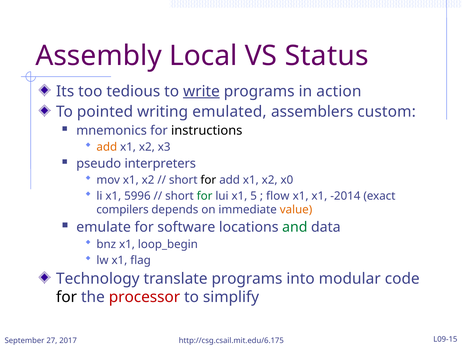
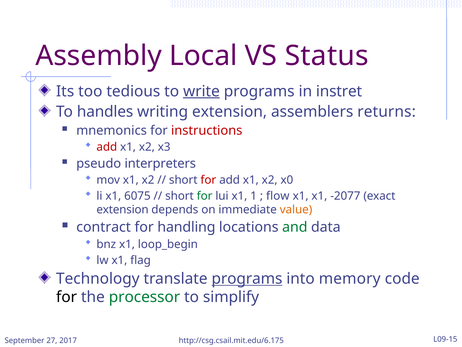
action: action -> instret (339, 91)
pointed: pointed -> handles (105, 112)
writing emulated: emulated -> extension (230, 112)
custom: custom -> returns (387, 112)
instructions colour: black -> red (207, 130)
add colour: orange -> red (107, 147)
for colour: black -> red (208, 180)
5996: 5996 -> 6075 (137, 196)
5: 5 -> 1 (254, 196)
-2014: -2014 -> -2077 (345, 196)
compilers: compilers -> extension (122, 209)
emulate: emulate -> contract (104, 227)
software: software -> handling (186, 227)
programs underline: none -> present (247, 278)
modular: modular -> memory (350, 278)
processor colour: red -> green (144, 297)
